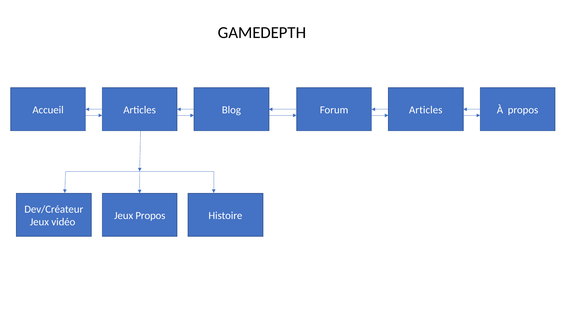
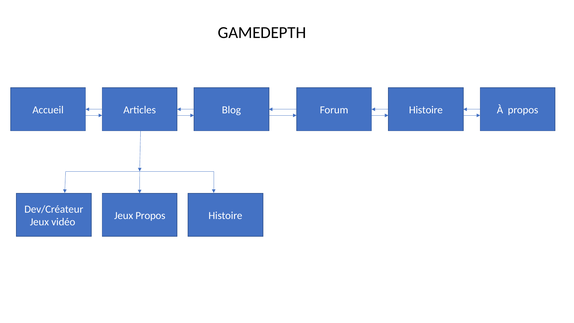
Blog Articles: Articles -> Histoire (426, 110)
